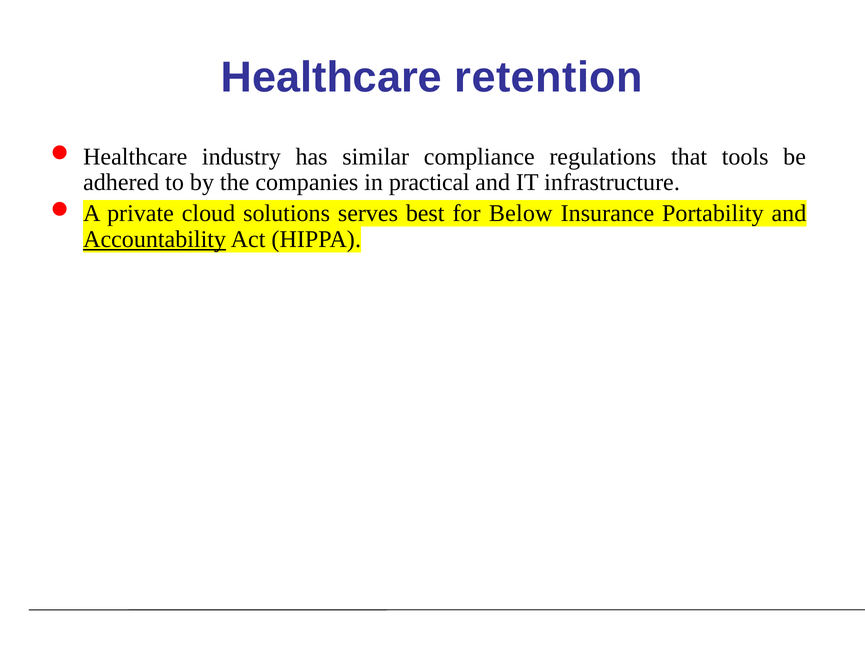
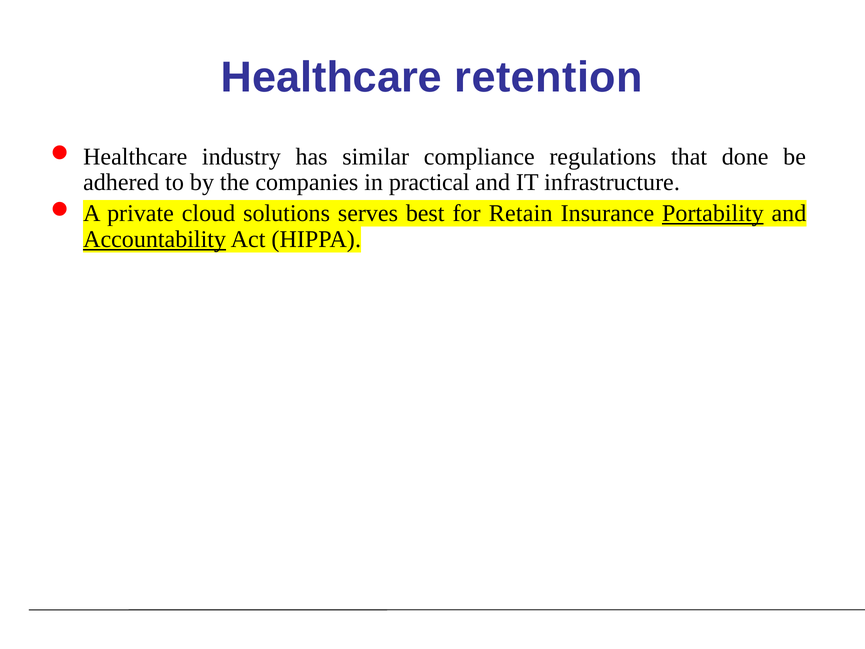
tools: tools -> done (745, 157)
Below: Below -> Retain (521, 213)
Portability underline: none -> present (713, 213)
